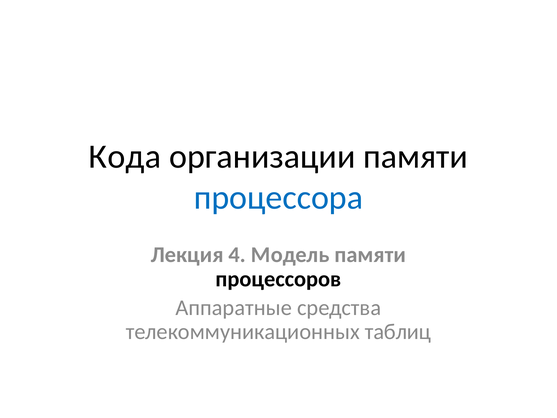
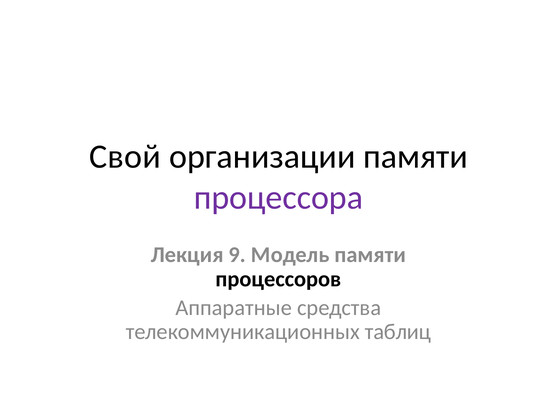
Кода: Кода -> Свой (125, 157)
процессора colour: blue -> purple (278, 197)
4: 4 -> 9 (237, 255)
